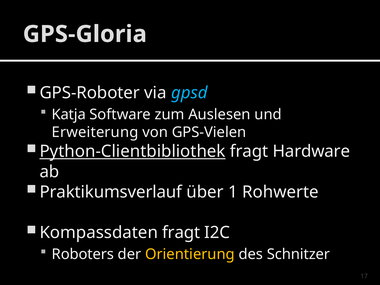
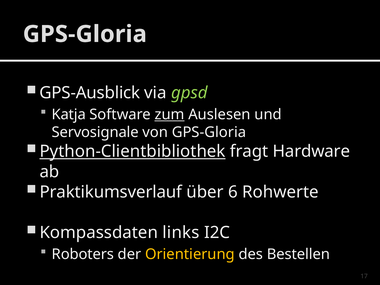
GPS-Roboter: GPS-Roboter -> GPS-Ausblick (90, 93)
gpsd colour: light blue -> light green (189, 93)
zum underline: none -> present (170, 115)
Erweiterung: Erweiterung -> Servosignale (95, 132)
von GPS-Vielen: GPS-Vielen -> GPS-Gloria (209, 132)
1: 1 -> 6 (233, 192)
Kompassdaten fragt: fragt -> links (181, 232)
Schnitzer: Schnitzer -> Bestellen (298, 254)
